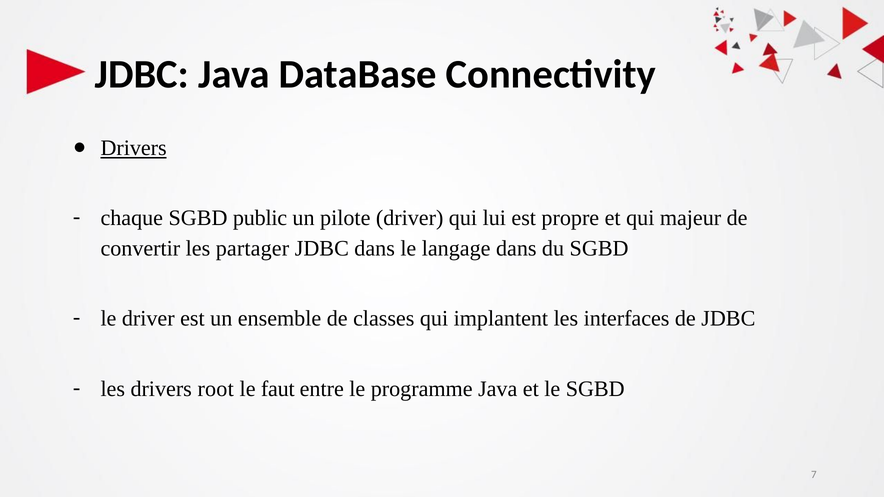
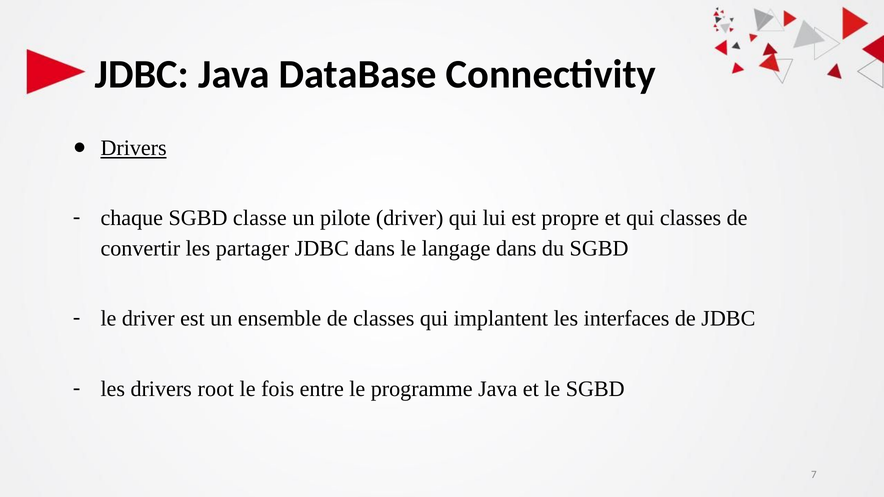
public: public -> classe (260, 218)
qui majeur: majeur -> classes (691, 218)
faut: faut -> fois (278, 389)
